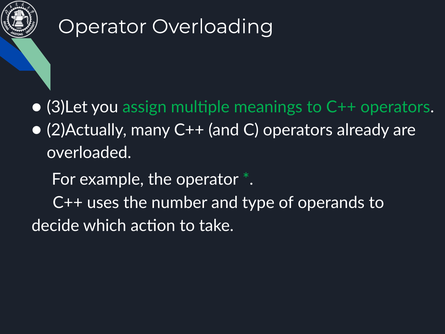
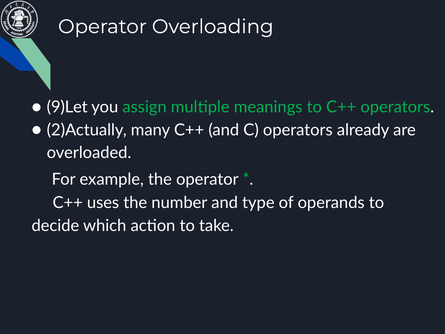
3)Let: 3)Let -> 9)Let (67, 107)
